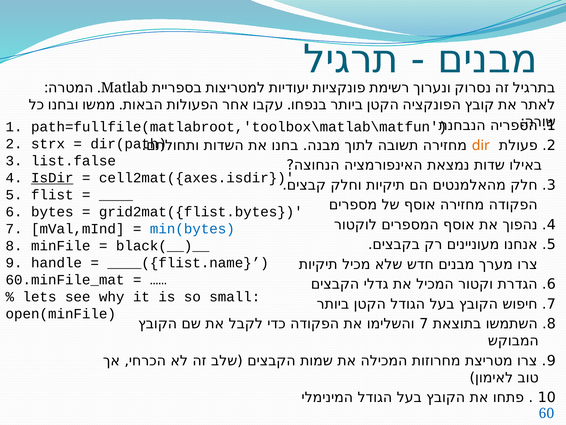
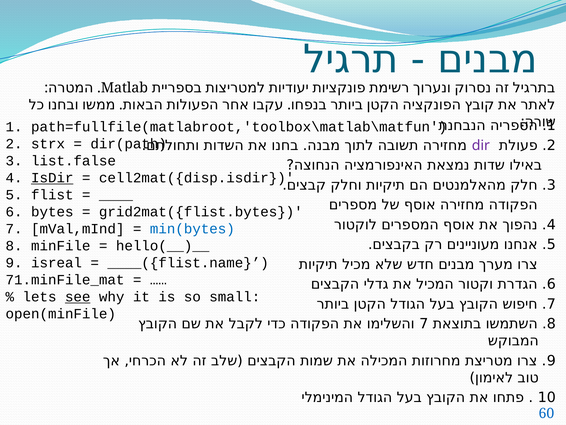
dir colour: orange -> purple (481, 145)
cell2mat({axes.isdir: cell2mat({axes.isdir -> cell2mat({disp.isdir (197, 178)
black(__)__: black(__)__ -> hello(__)__ (163, 246)
handle: handle -> isreal (57, 263)
60.minFile_mat: 60.minFile_mat -> 71.minFile_mat (65, 280)
see underline: none -> present (78, 297)
